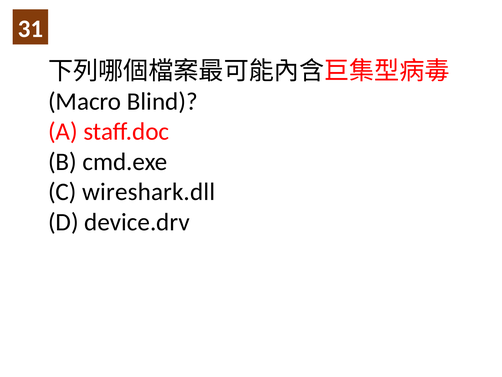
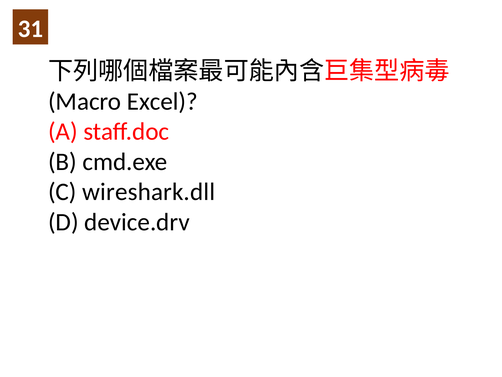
Blind: Blind -> Excel (162, 101)
